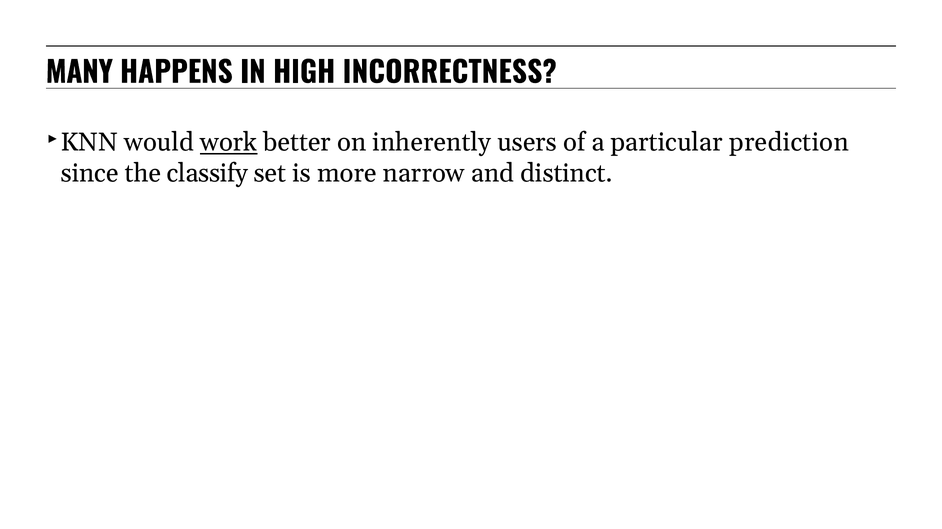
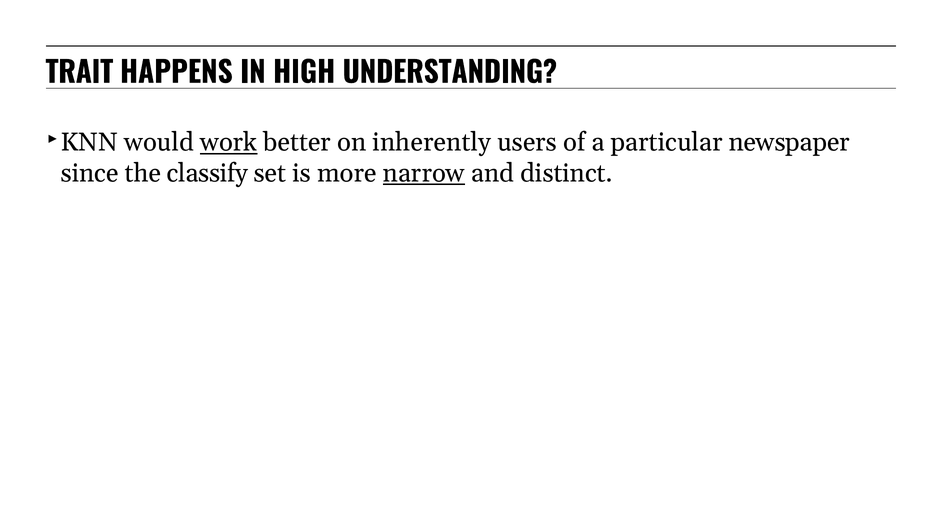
MANY: MANY -> TRAIT (79, 73)
INCORRECTNESS: INCORRECTNESS -> UNDERSTANDING (450, 73)
prediction: prediction -> newspaper (789, 142)
narrow underline: none -> present (424, 173)
